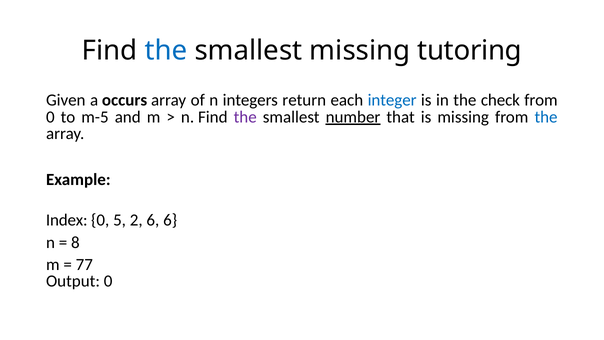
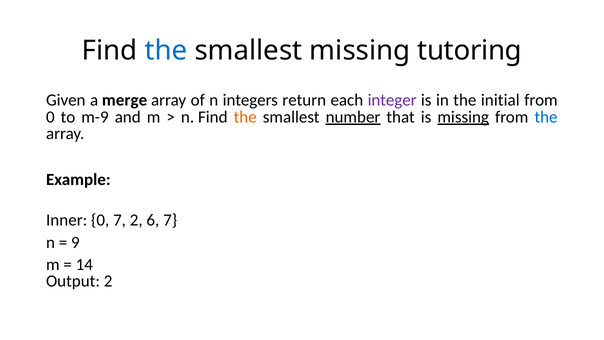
occurs: occurs -> merge (125, 100)
integer colour: blue -> purple (392, 100)
check: check -> initial (500, 100)
m-5: m-5 -> m-9 (95, 117)
the colour: purple -> orange (245, 117)
missing underline: none -> present (463, 117)
Index: Index -> Inner (67, 220)
0 5: 5 -> 7 (120, 220)
6 6: 6 -> 7 (170, 220)
8: 8 -> 9 (75, 242)
77: 77 -> 14 (84, 264)
Output 0: 0 -> 2 (108, 281)
